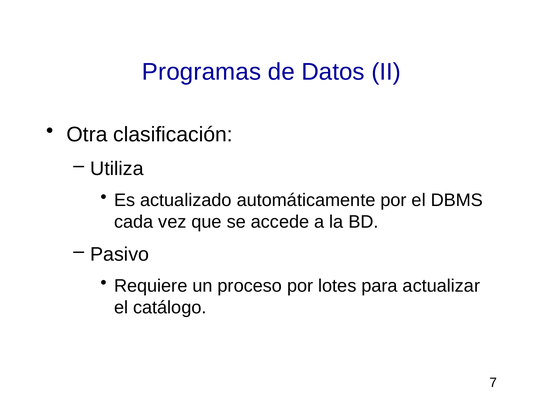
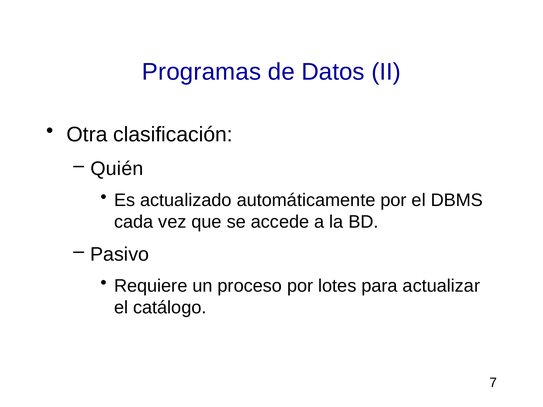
Utiliza: Utiliza -> Quién (117, 169)
